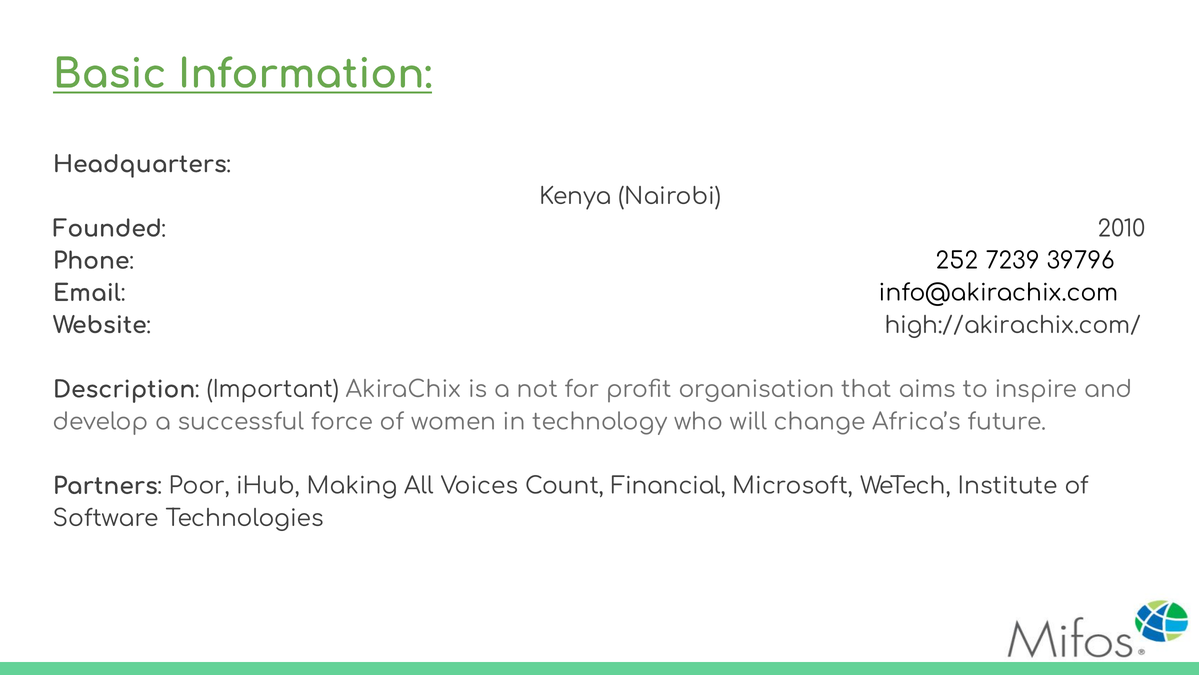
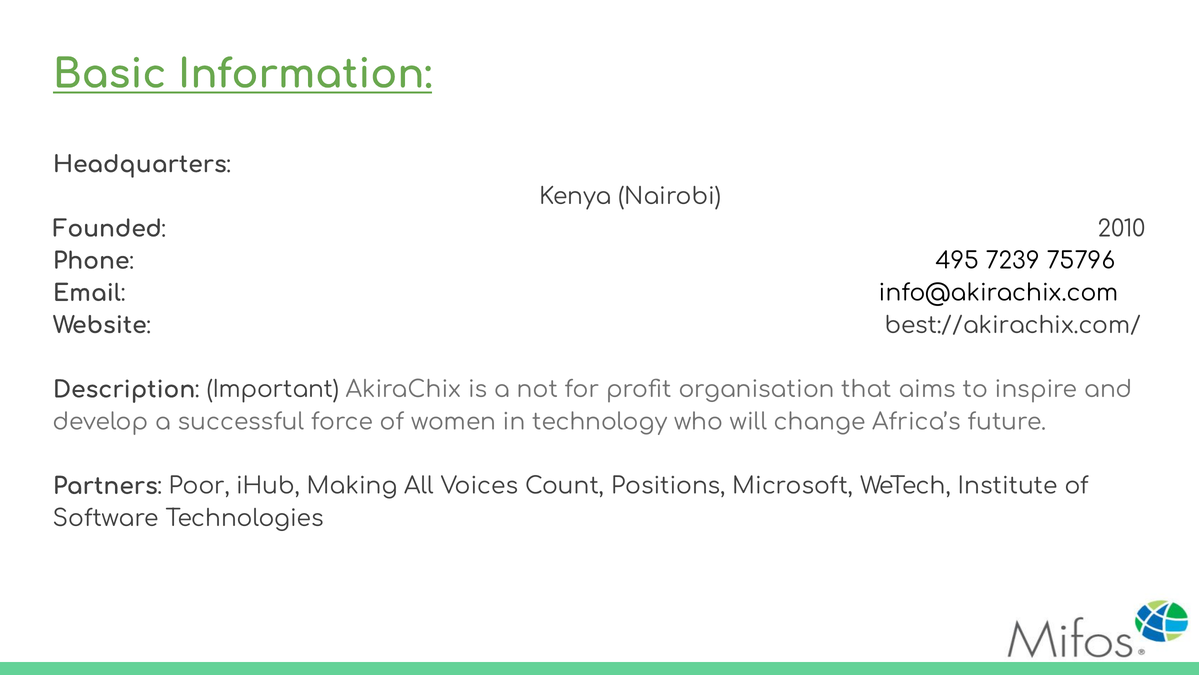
252: 252 -> 495 (957, 261)
39796: 39796 -> 75796 (1081, 261)
high://akirachix.com/: high://akirachix.com/ -> best://akirachix.com/ (1013, 325)
Financial: Financial -> Positions (668, 486)
